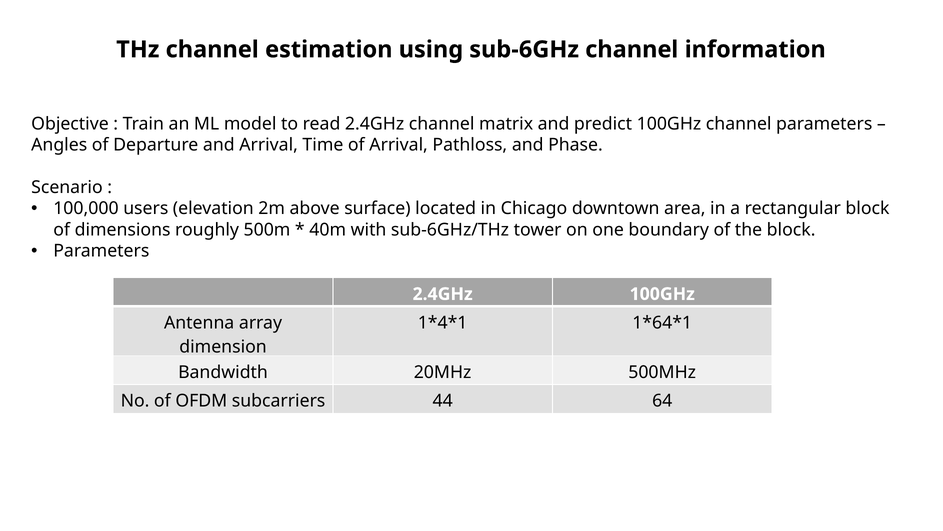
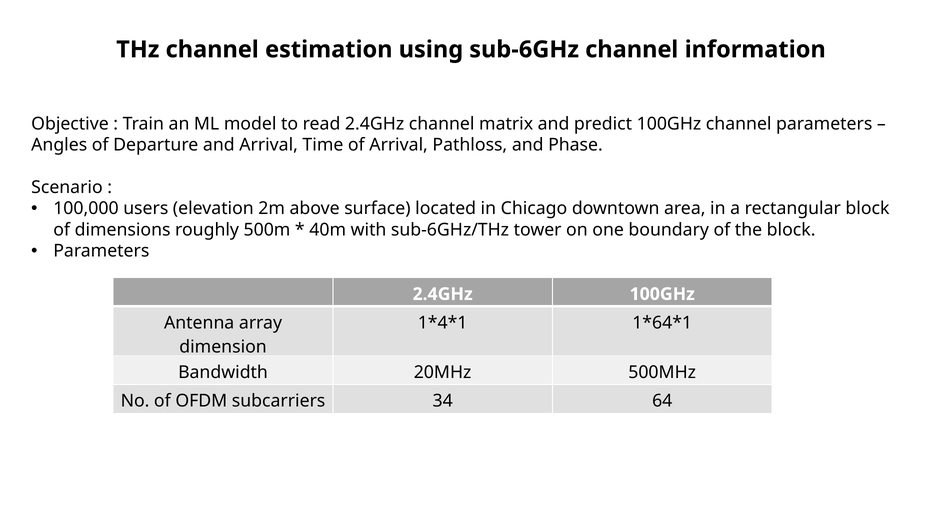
44: 44 -> 34 (443, 401)
